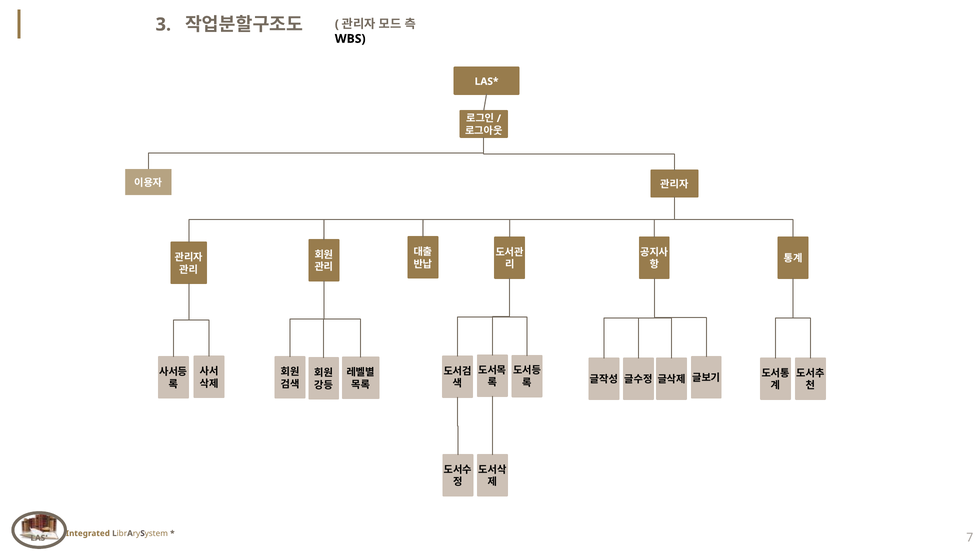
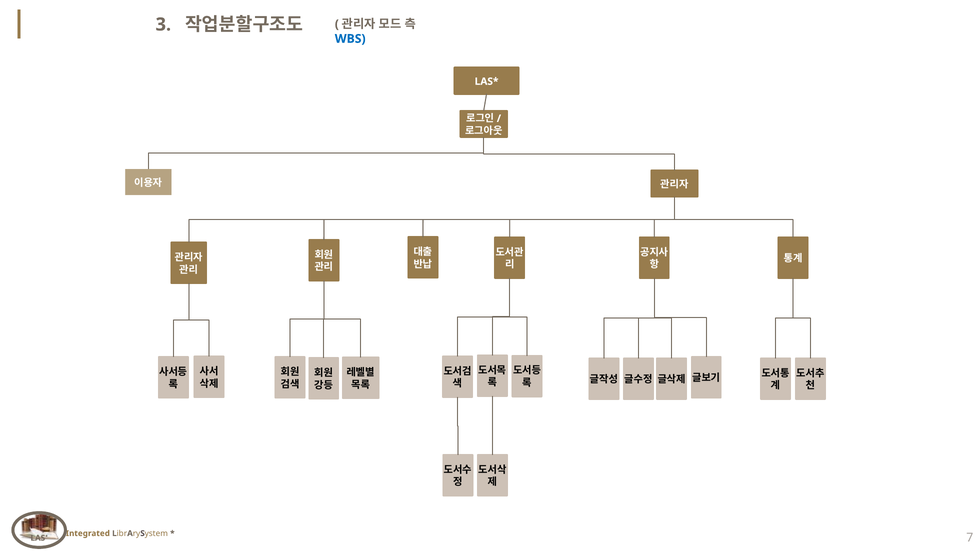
WBS colour: black -> blue (350, 39)
